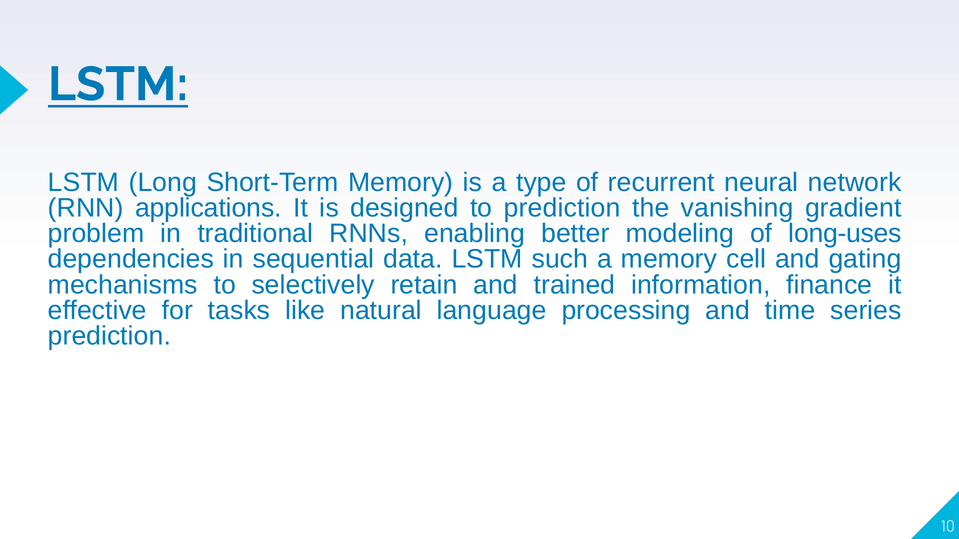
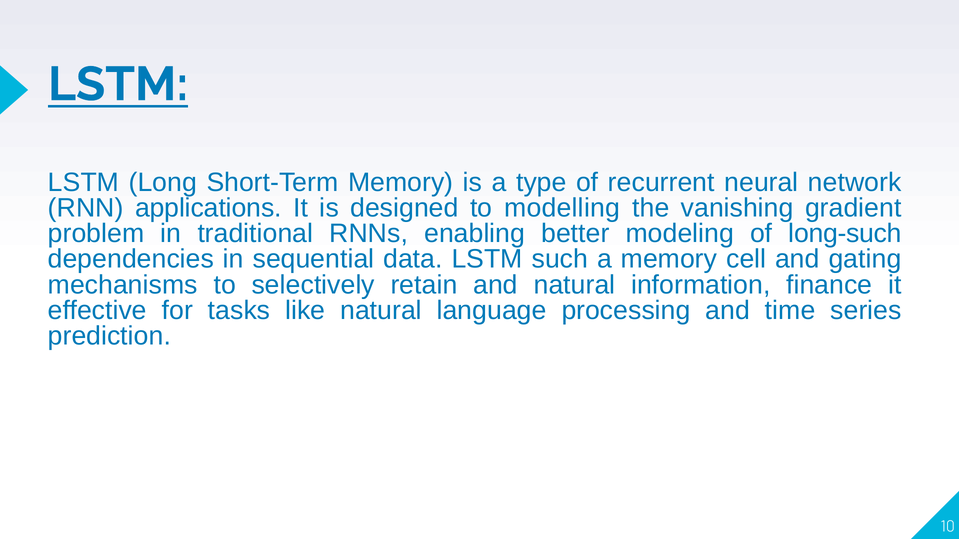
to prediction: prediction -> modelling (562, 208)
long-uses: long-uses -> long-such (845, 234)
and trained: trained -> natural (575, 285)
